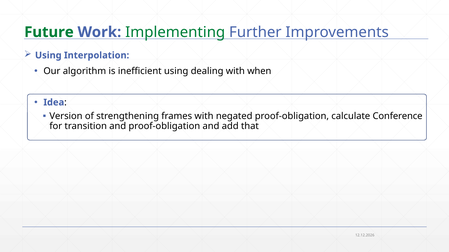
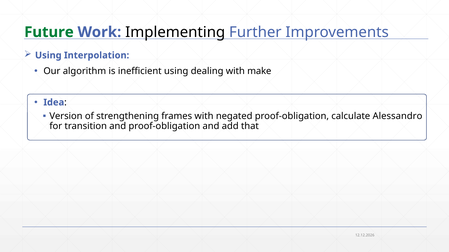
Implementing colour: green -> black (175, 32)
when: when -> make (259, 71)
Conference: Conference -> Alessandro (398, 116)
